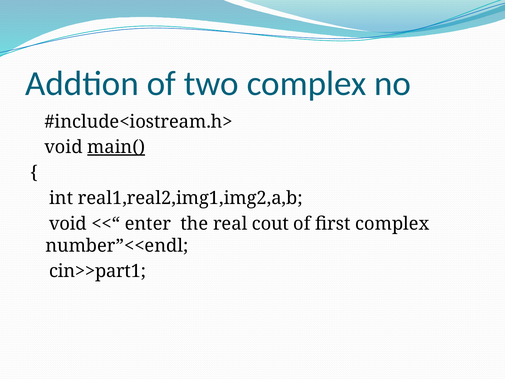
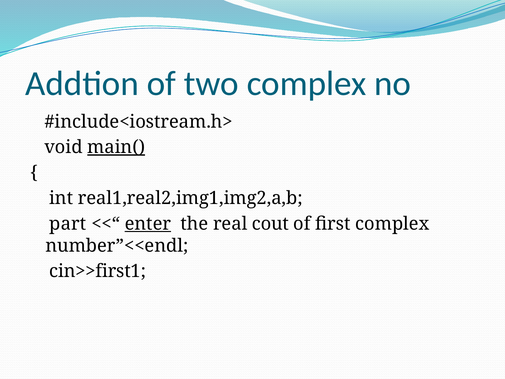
void: void -> part (68, 224)
enter underline: none -> present (148, 224)
cin>>part1: cin>>part1 -> cin>>first1 (98, 271)
